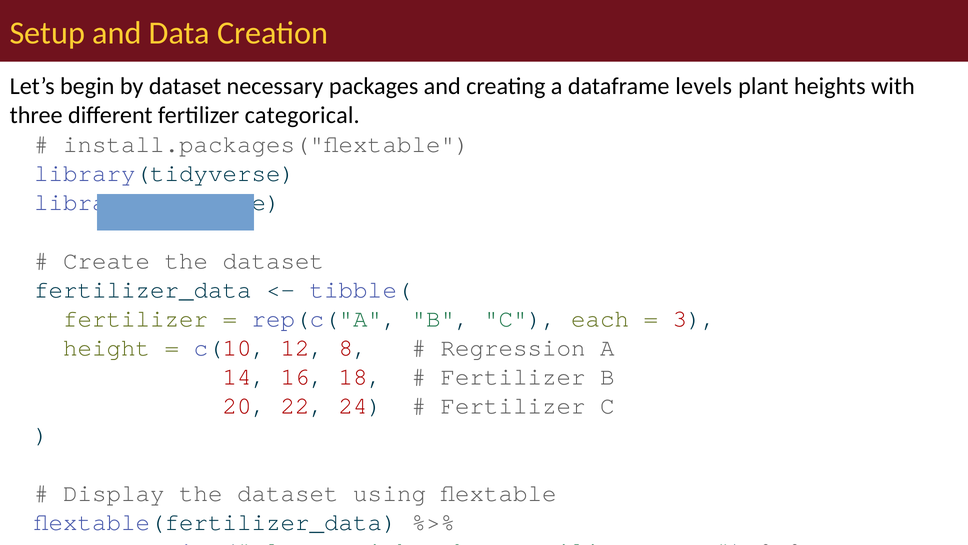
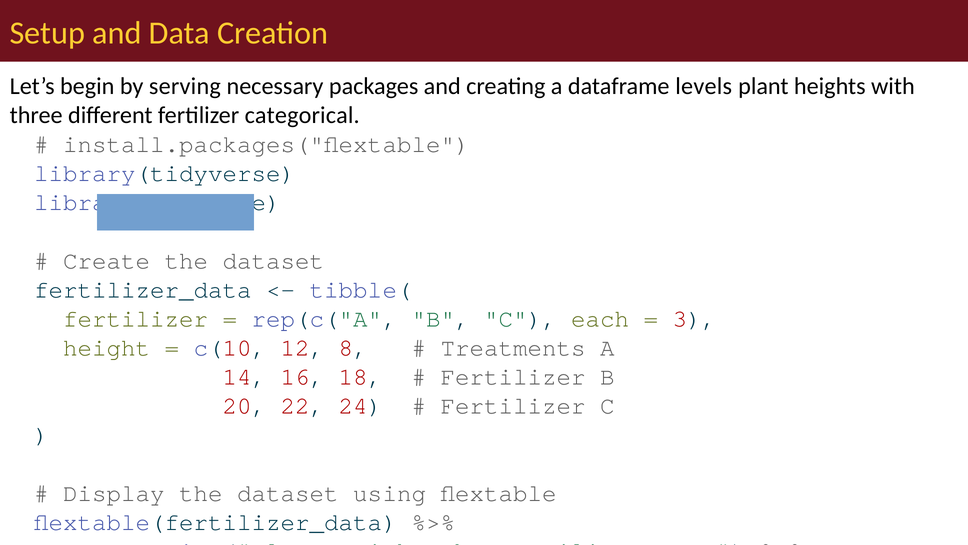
by dataset: dataset -> serving (185, 86)
Regression: Regression -> Treatments (513, 347)
